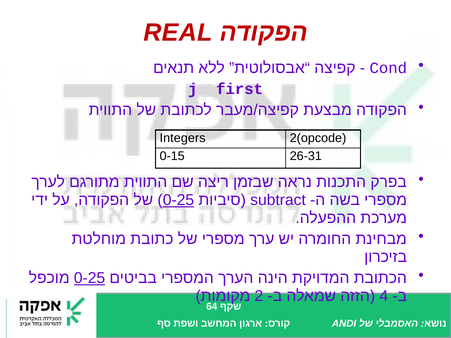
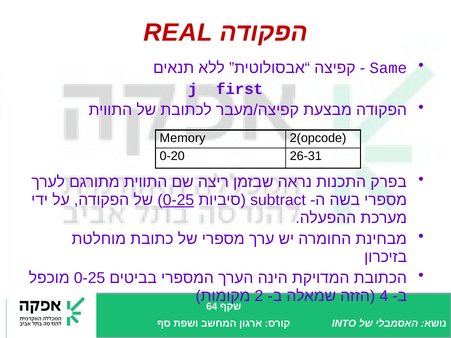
Cond: Cond -> Same (388, 68)
Integers: Integers -> Memory (183, 138)
0-15: 0-15 -> 0-20 (172, 156)
0-25 underline: present -> none (90, 278)
ANDI: ANDI -> INTO (344, 324)
